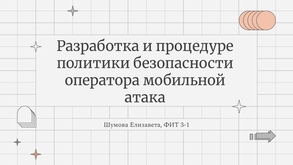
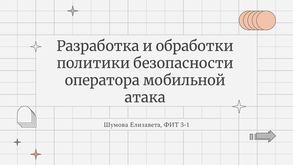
процедуре: процедуре -> обработки (195, 46)
